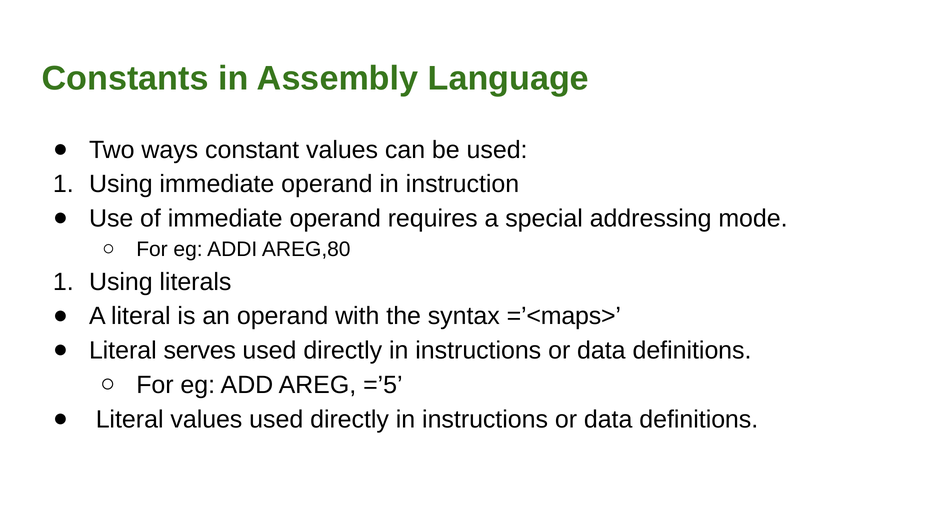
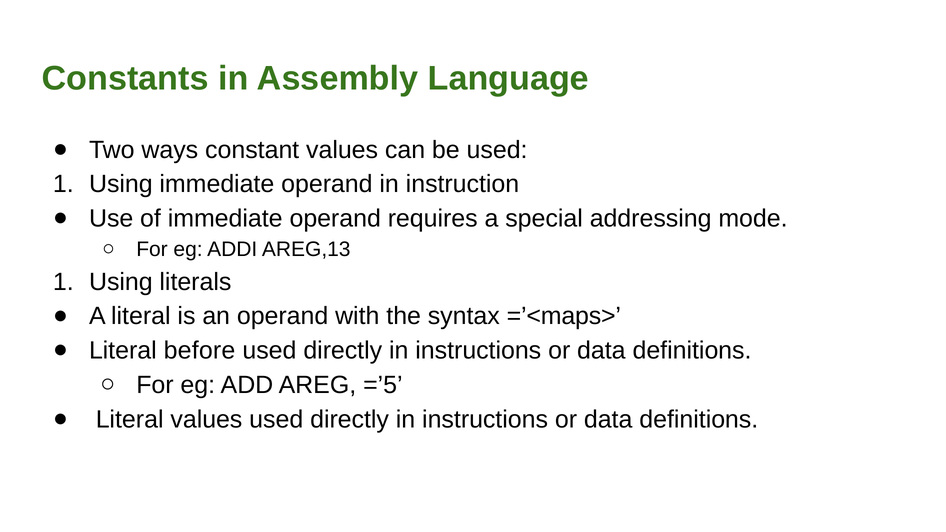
AREG,80: AREG,80 -> AREG,13 (306, 250)
serves: serves -> before (200, 351)
